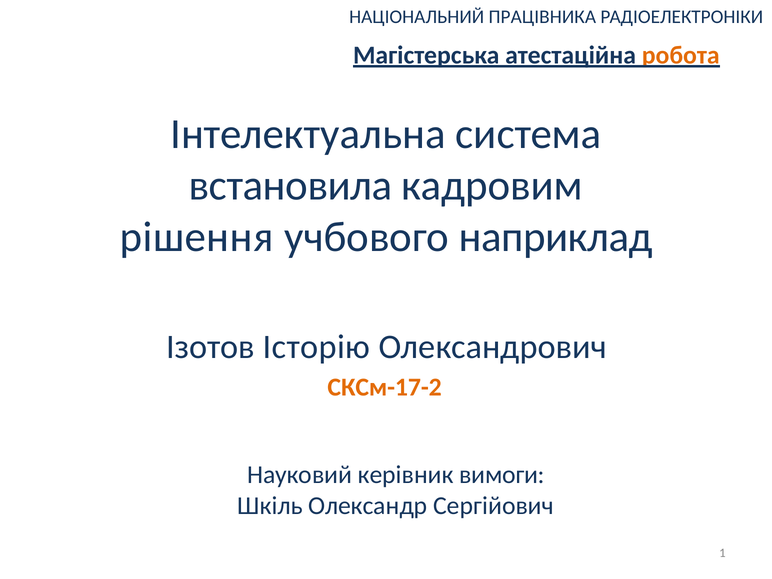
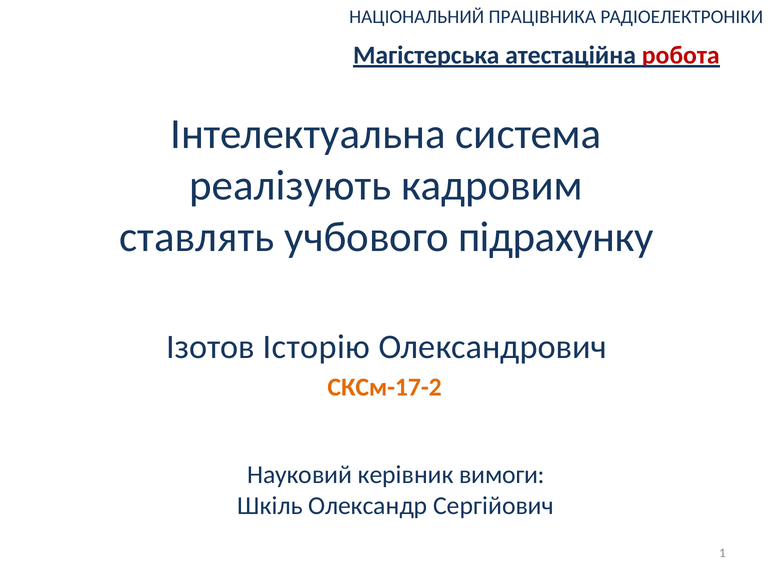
робота colour: orange -> red (681, 55)
встановила: встановила -> реалізують (290, 185)
рішення: рішення -> ставлять (197, 237)
наприклад: наприклад -> підрахунку (556, 237)
